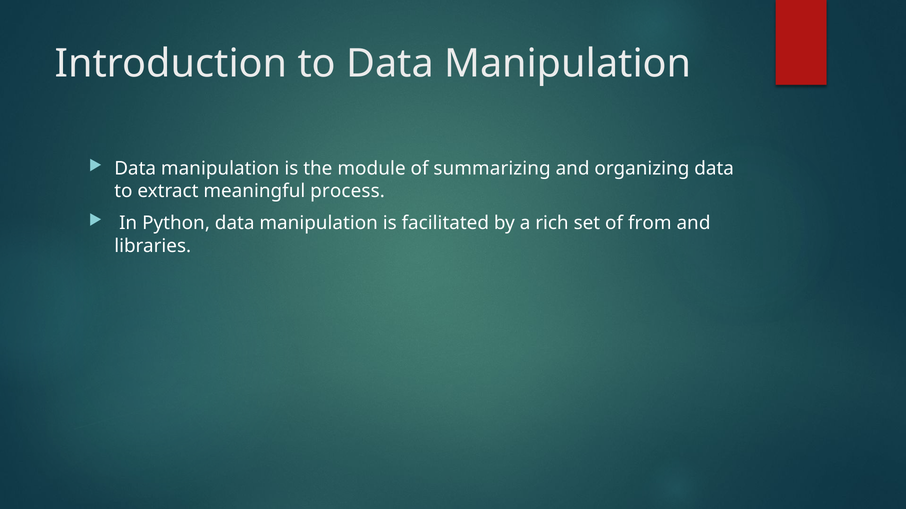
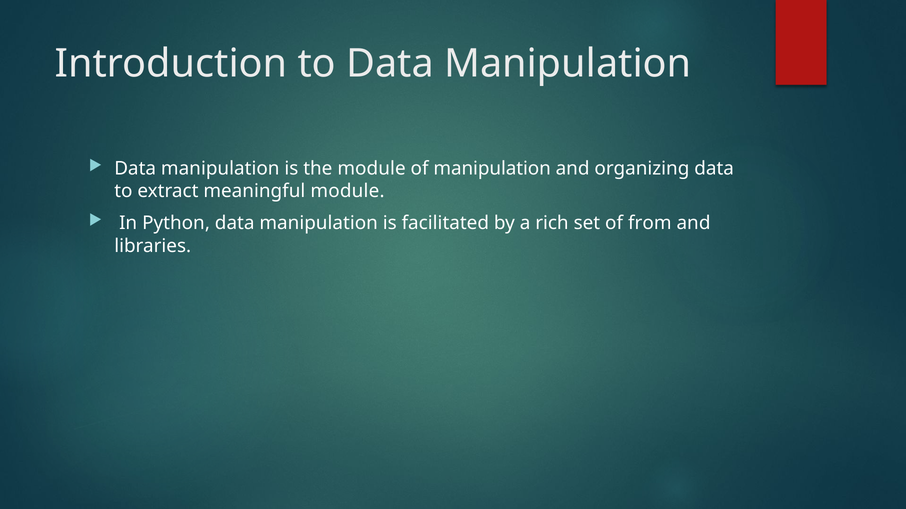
of summarizing: summarizing -> manipulation (492, 169)
meaningful process: process -> module (348, 191)
